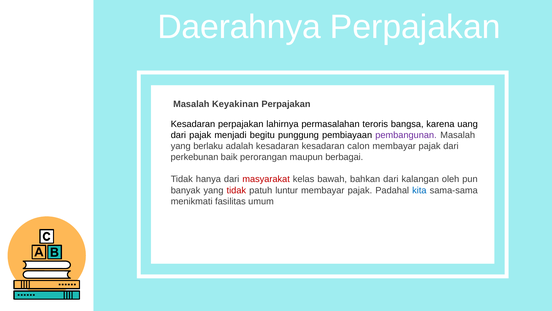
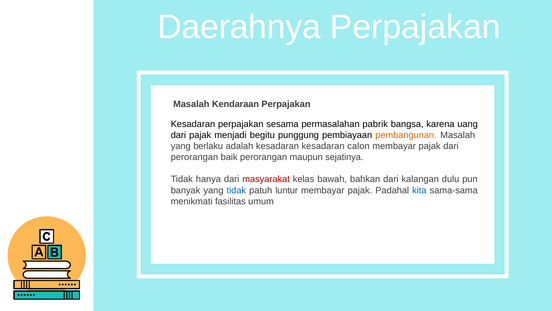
Keyakinan: Keyakinan -> Kendaraan (235, 104)
lahirnya: lahirnya -> sesama (282, 124)
teroris: teroris -> pabrik (375, 124)
pembangunan colour: purple -> orange (406, 135)
perkebunan: perkebunan -> perorangan (194, 157)
berbagai: berbagai -> sejatinya (344, 157)
oleh: oleh -> dulu (451, 179)
tidak colour: red -> blue (236, 190)
